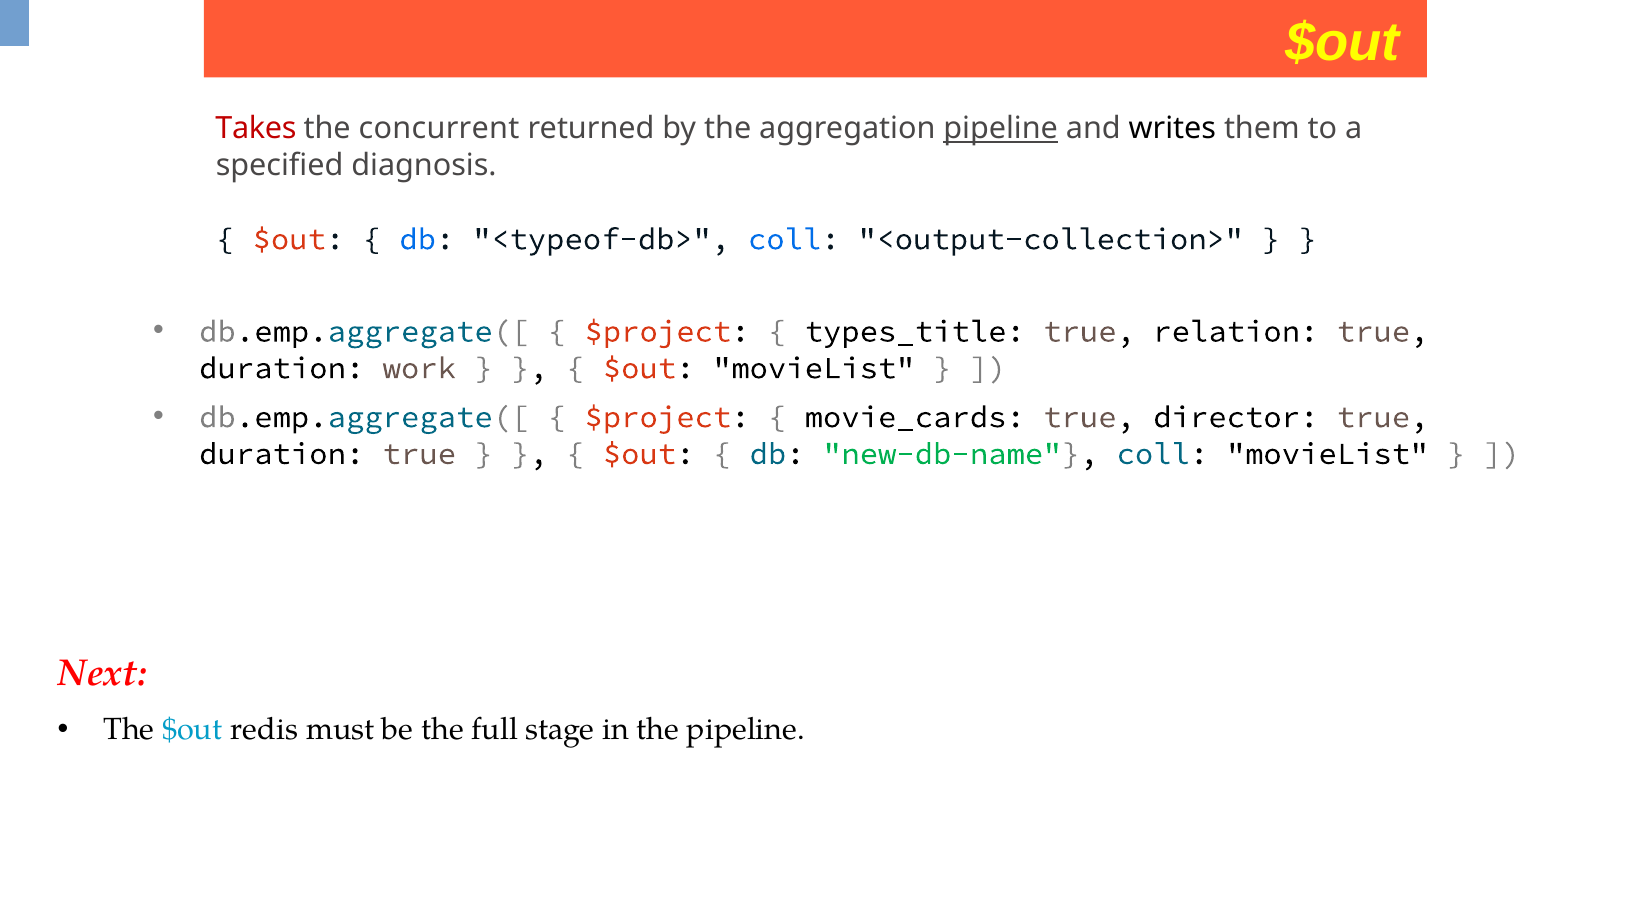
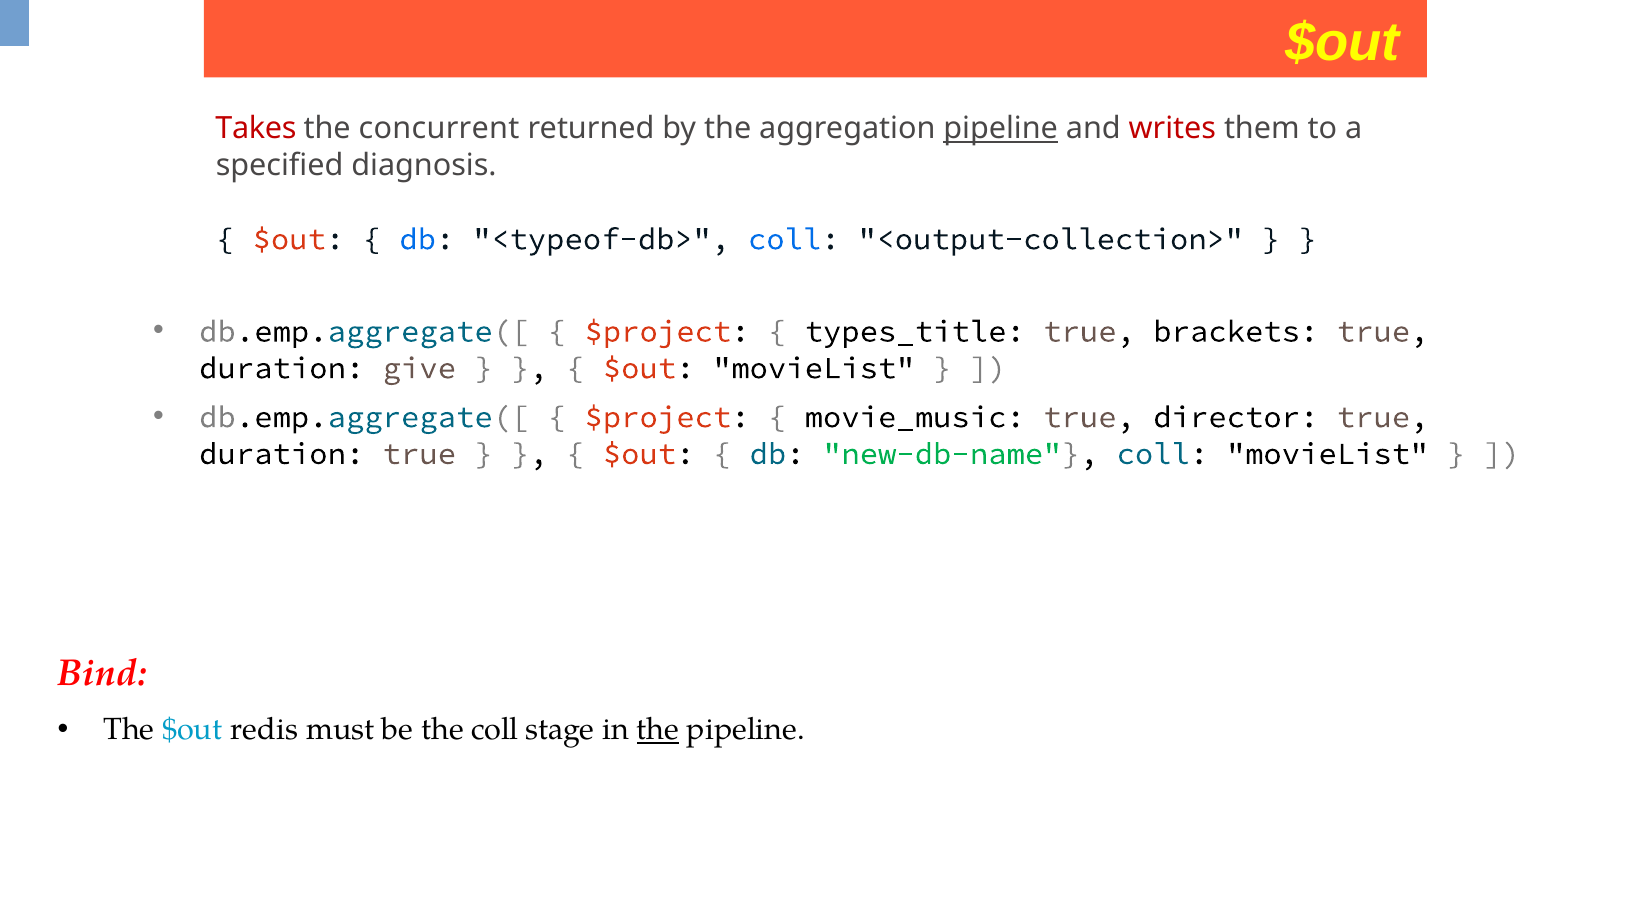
writes colour: black -> red (1172, 128)
relation: relation -> brackets (1236, 331)
work: work -> give (419, 368)
movie_cards: movie_cards -> movie_music (915, 417)
Next: Next -> Bind (102, 673)
the full: full -> coll (495, 729)
the underline: none -> present (658, 729)
